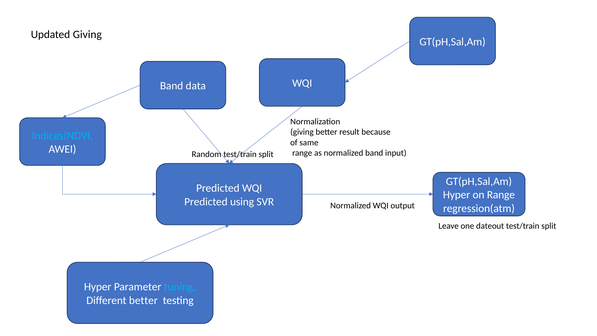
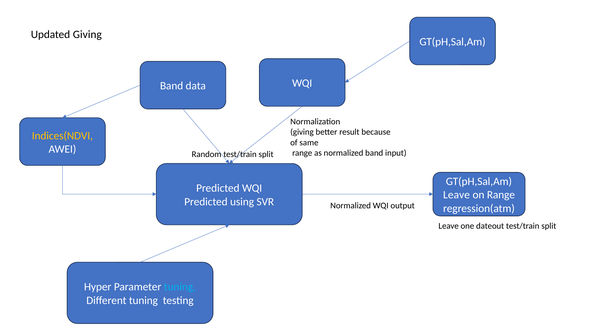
Indices(NDVI colour: light blue -> yellow (62, 136)
Hyper: Hyper -> Leave (456, 195)
Different better: better -> tuning (143, 300)
